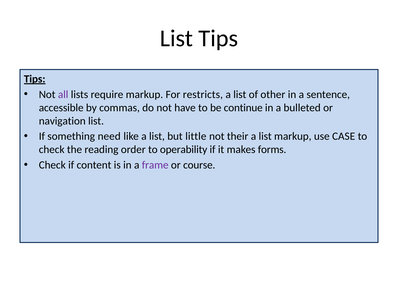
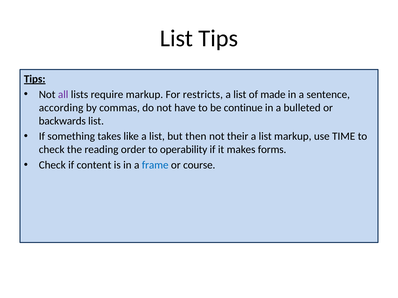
other: other -> made (273, 95)
accessible: accessible -> according (61, 108)
navigation: navigation -> backwards (62, 121)
need: need -> takes (109, 137)
little: little -> then (196, 137)
CASE: CASE -> TIME (344, 137)
frame colour: purple -> blue (155, 165)
